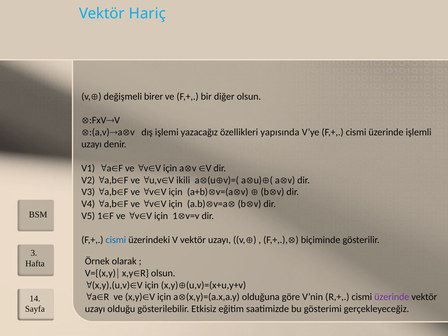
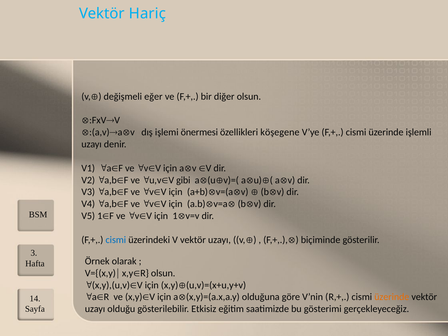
birer: birer -> eğer (153, 96)
yazacağız: yazacağız -> önermesi (199, 132)
yapısında: yapısında -> köşegene (280, 132)
ikili: ikili -> gibi (183, 180)
üzerinde colour: purple -> orange (392, 297)
